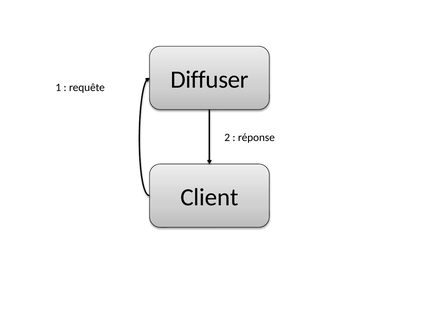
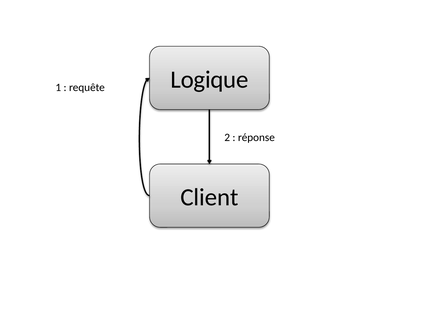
Diffuser: Diffuser -> Logique (210, 80)
